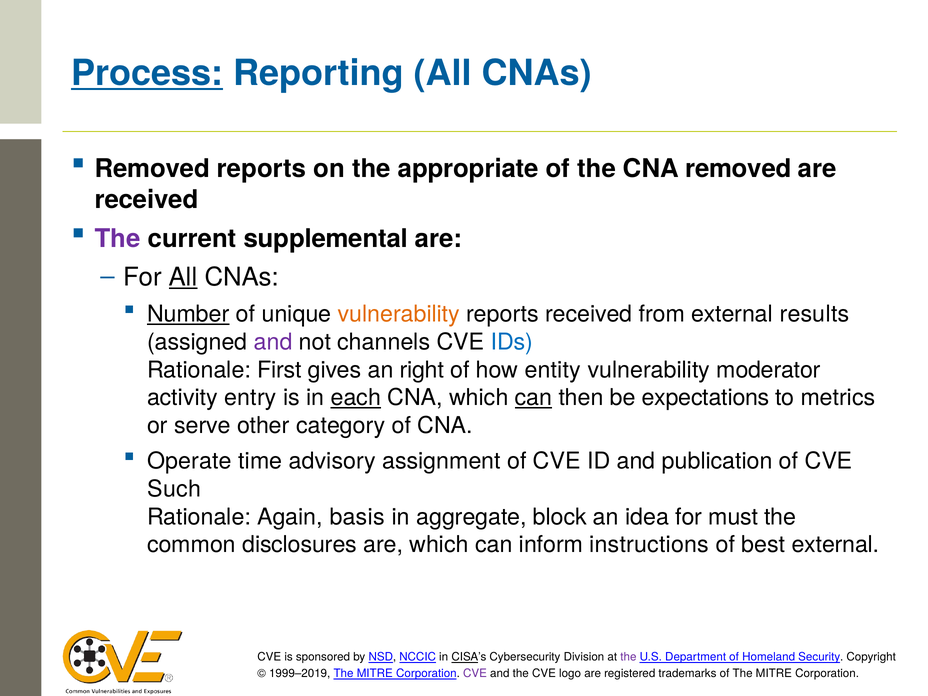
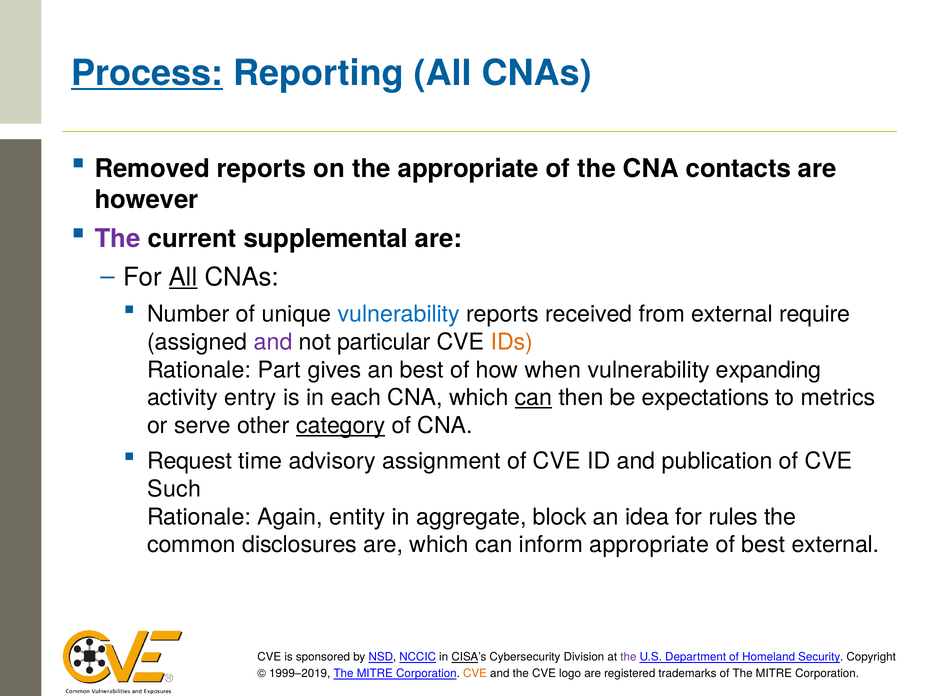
CNA removed: removed -> contacts (738, 169)
received: received -> however (147, 200)
Number underline: present -> none (188, 314)
vulnerability colour: orange -> blue (399, 314)
results: results -> require (815, 314)
channels: channels -> particular (384, 342)
IDs colour: blue -> orange (512, 342)
First: First -> Part (279, 370)
an right: right -> best (422, 370)
entity: entity -> when (553, 370)
moderator: moderator -> expanding (769, 370)
each underline: present -> none (356, 398)
category underline: none -> present (341, 426)
Operate: Operate -> Request (190, 461)
basis: basis -> entity (357, 517)
must: must -> rules (733, 517)
inform instructions: instructions -> appropriate (649, 545)
CVE colour: purple -> orange (475, 674)
